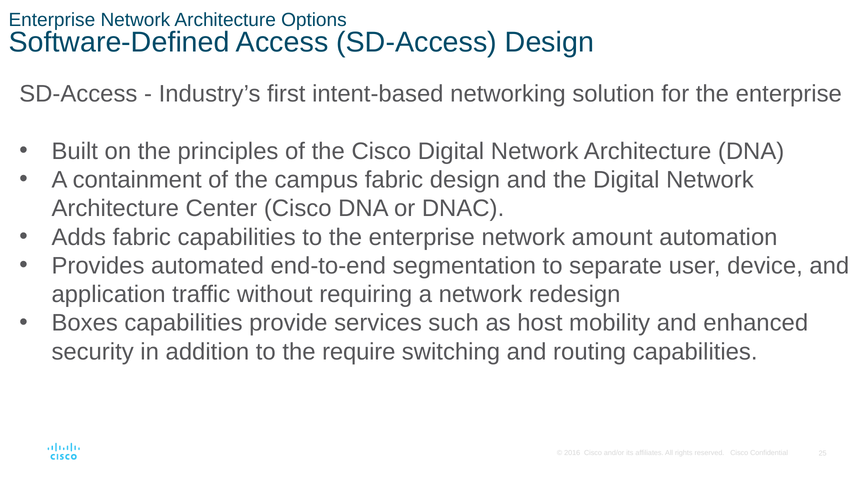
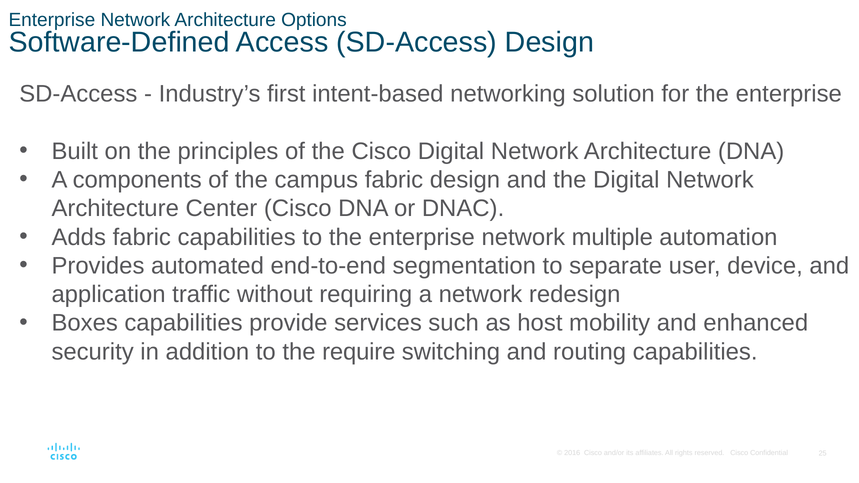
containment: containment -> components (137, 180)
amount: amount -> multiple (612, 237)
